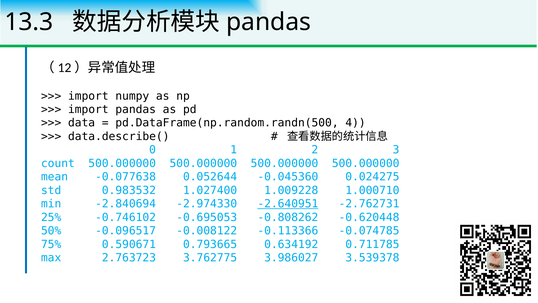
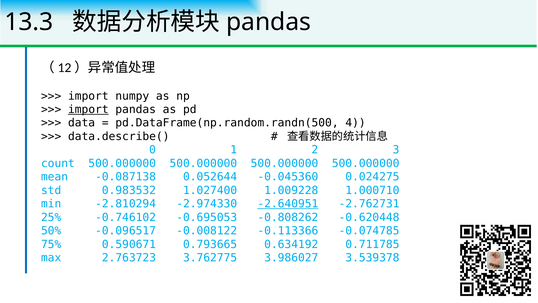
import underline: none -> present (88, 109)
-0.077638: -0.077638 -> -0.087138 (126, 177)
-2.840694: -2.840694 -> -2.810294 (126, 204)
